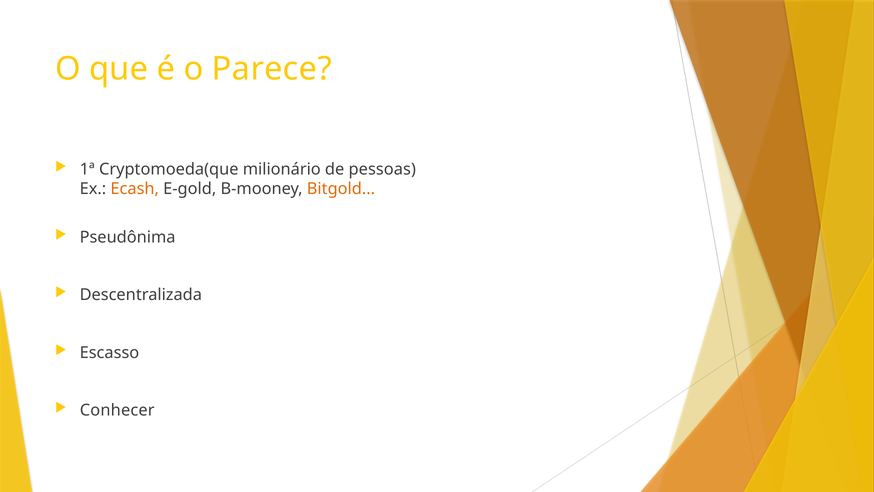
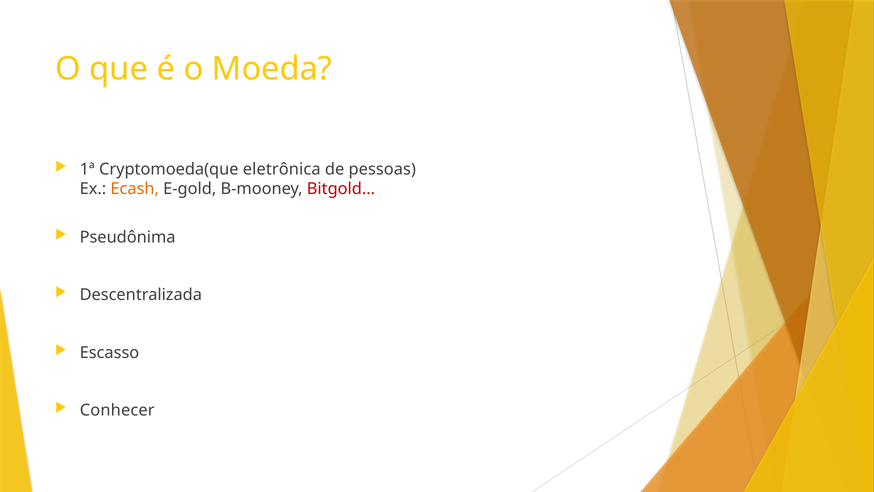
Parece: Parece -> Moeda (272, 69)
milionário: milionário -> eletrônica (282, 169)
Bitgold colour: orange -> red (341, 189)
